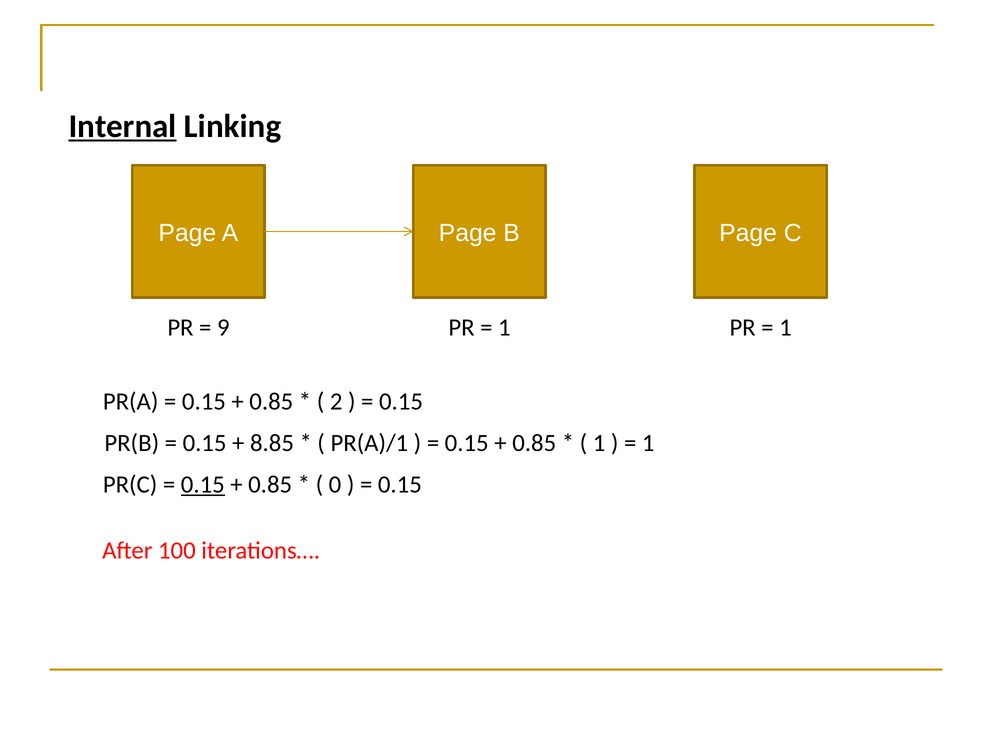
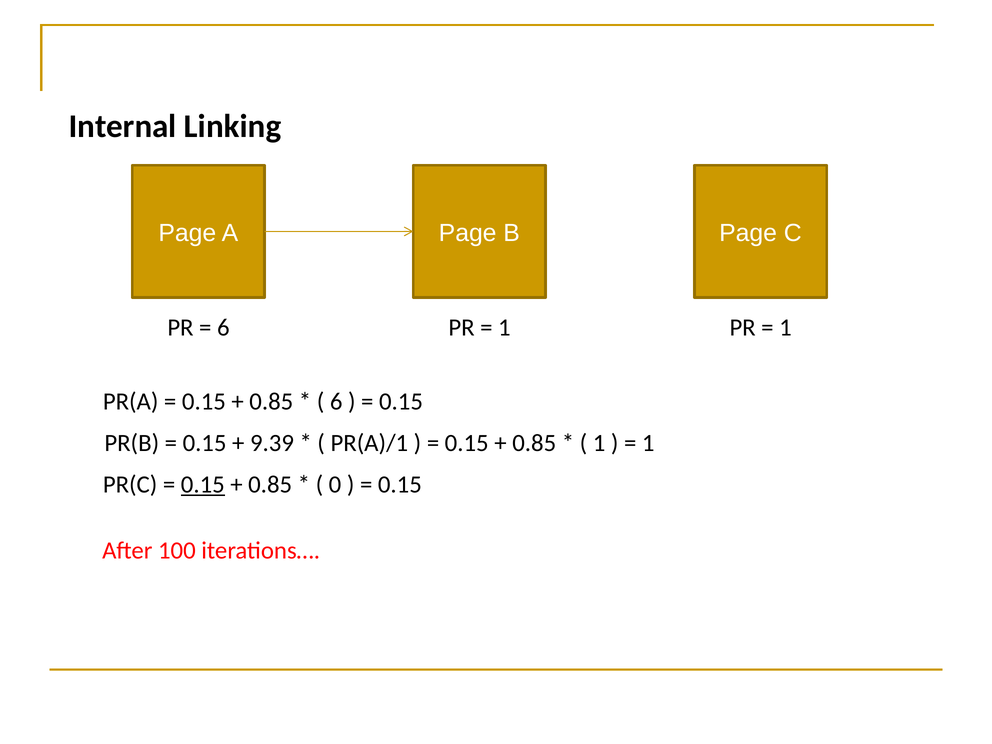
Internal underline: present -> none (123, 126)
9: 9 -> 6 (223, 327)
2: 2 -> 6 (336, 402)
8.85: 8.85 -> 9.39 (272, 443)
